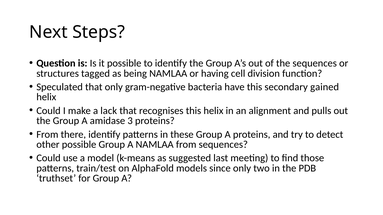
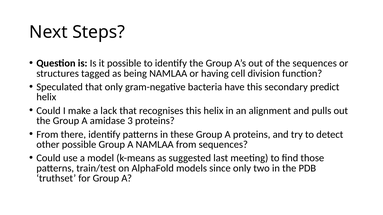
gained: gained -> predict (325, 87)
